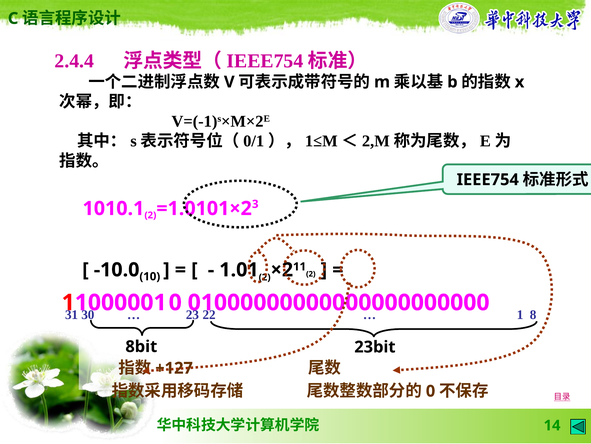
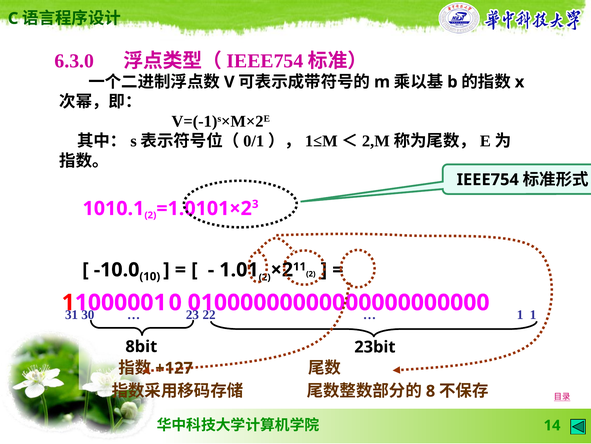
2.4.4: 2.4.4 -> 6.3.0 (74, 61)
1 8: 8 -> 1 (533, 314)
0: 0 -> 8 (431, 391)
